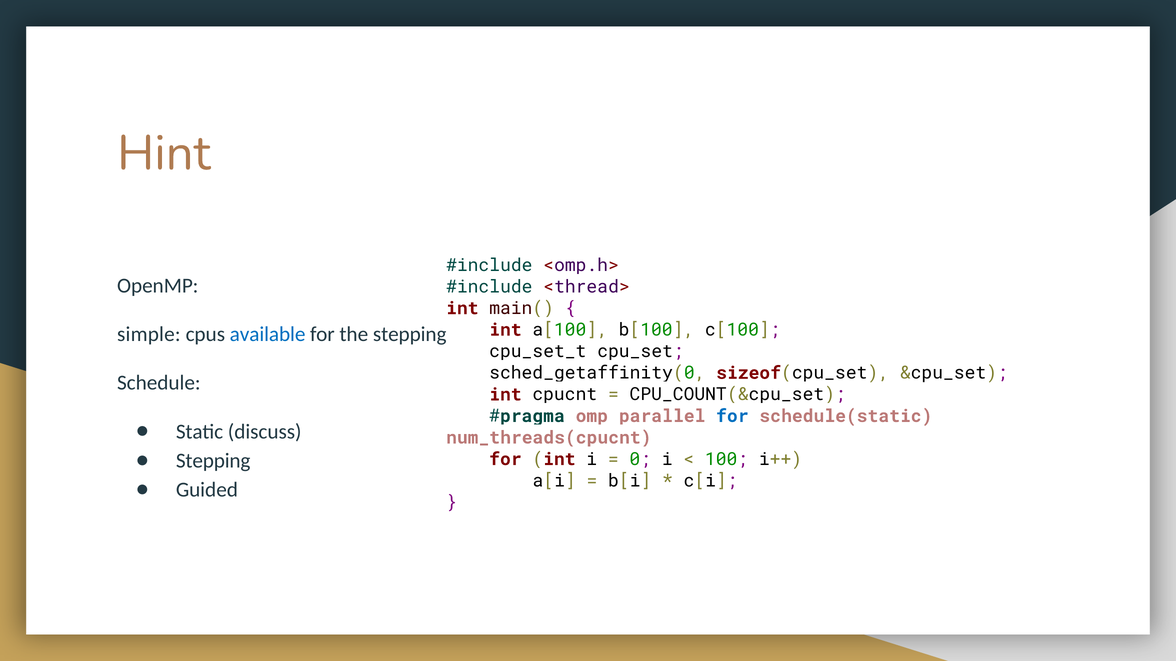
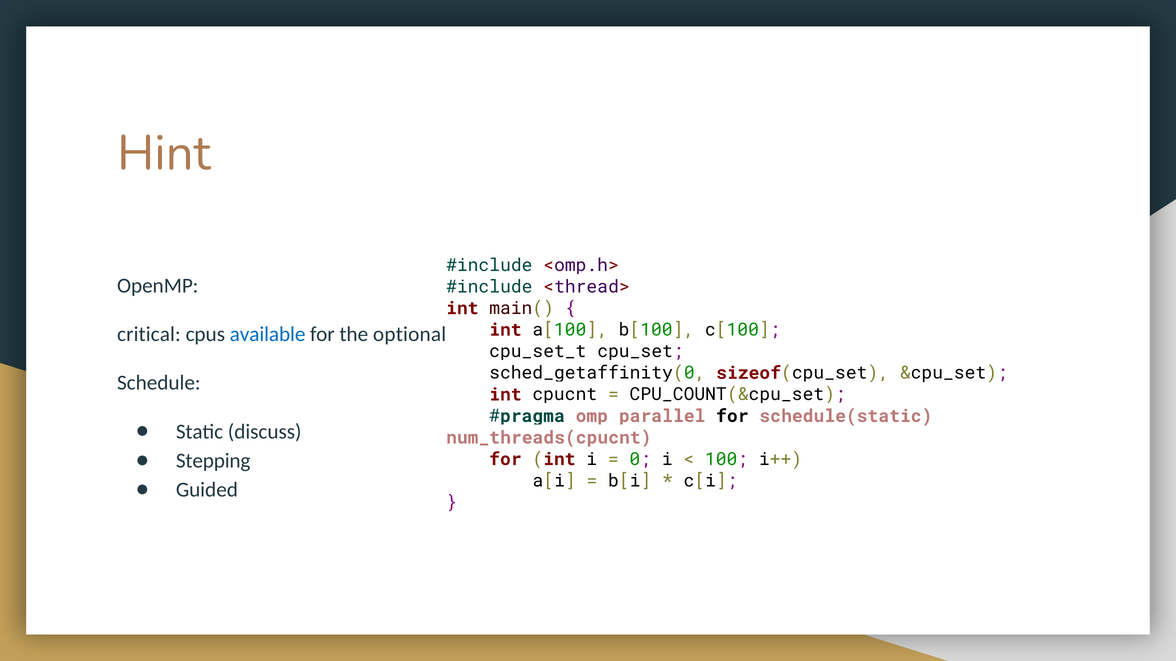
simple: simple -> critical (149, 334)
the stepping: stepping -> optional (410, 334)
for colour: blue -> black (732, 416)
